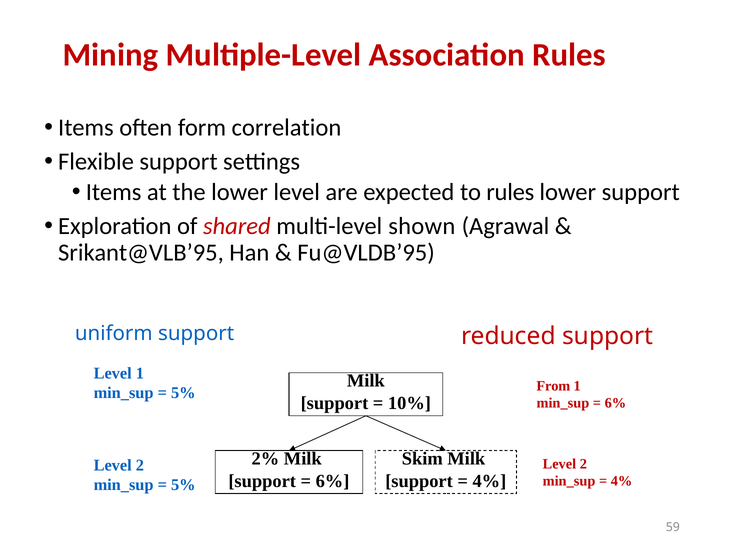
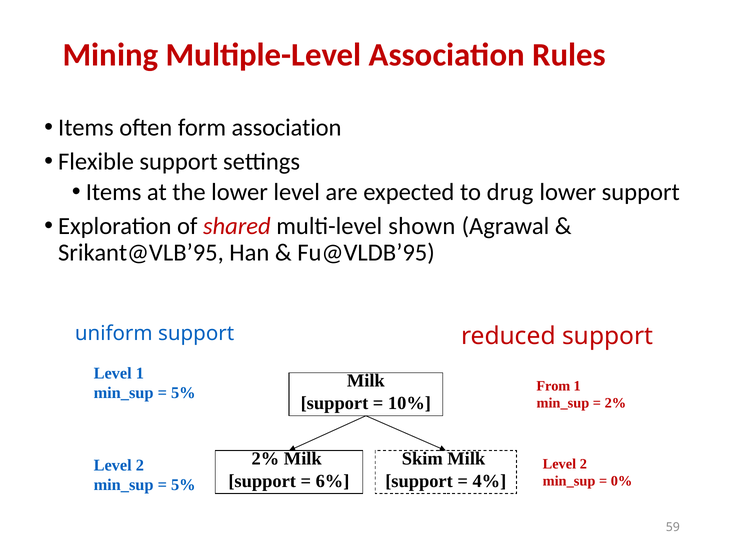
form correlation: correlation -> association (287, 128)
to rules: rules -> drug (510, 192)
6%: 6% -> 2% (615, 404)
4%: 4% -> 0% (622, 481)
